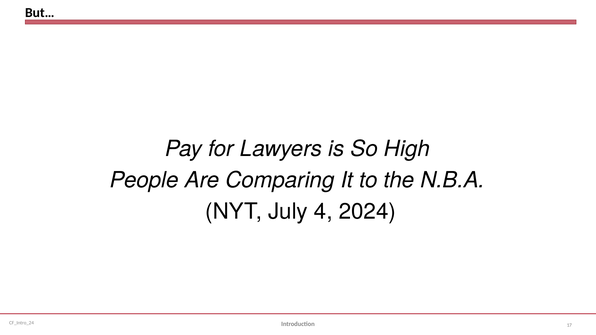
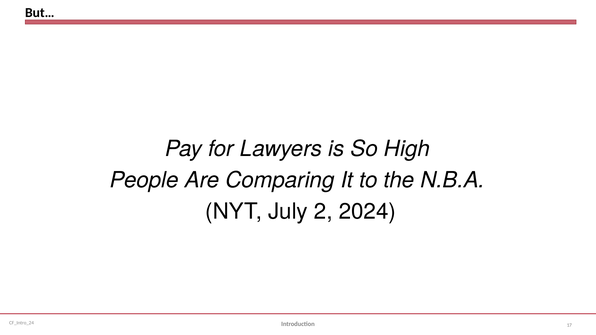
4: 4 -> 2 (323, 212)
